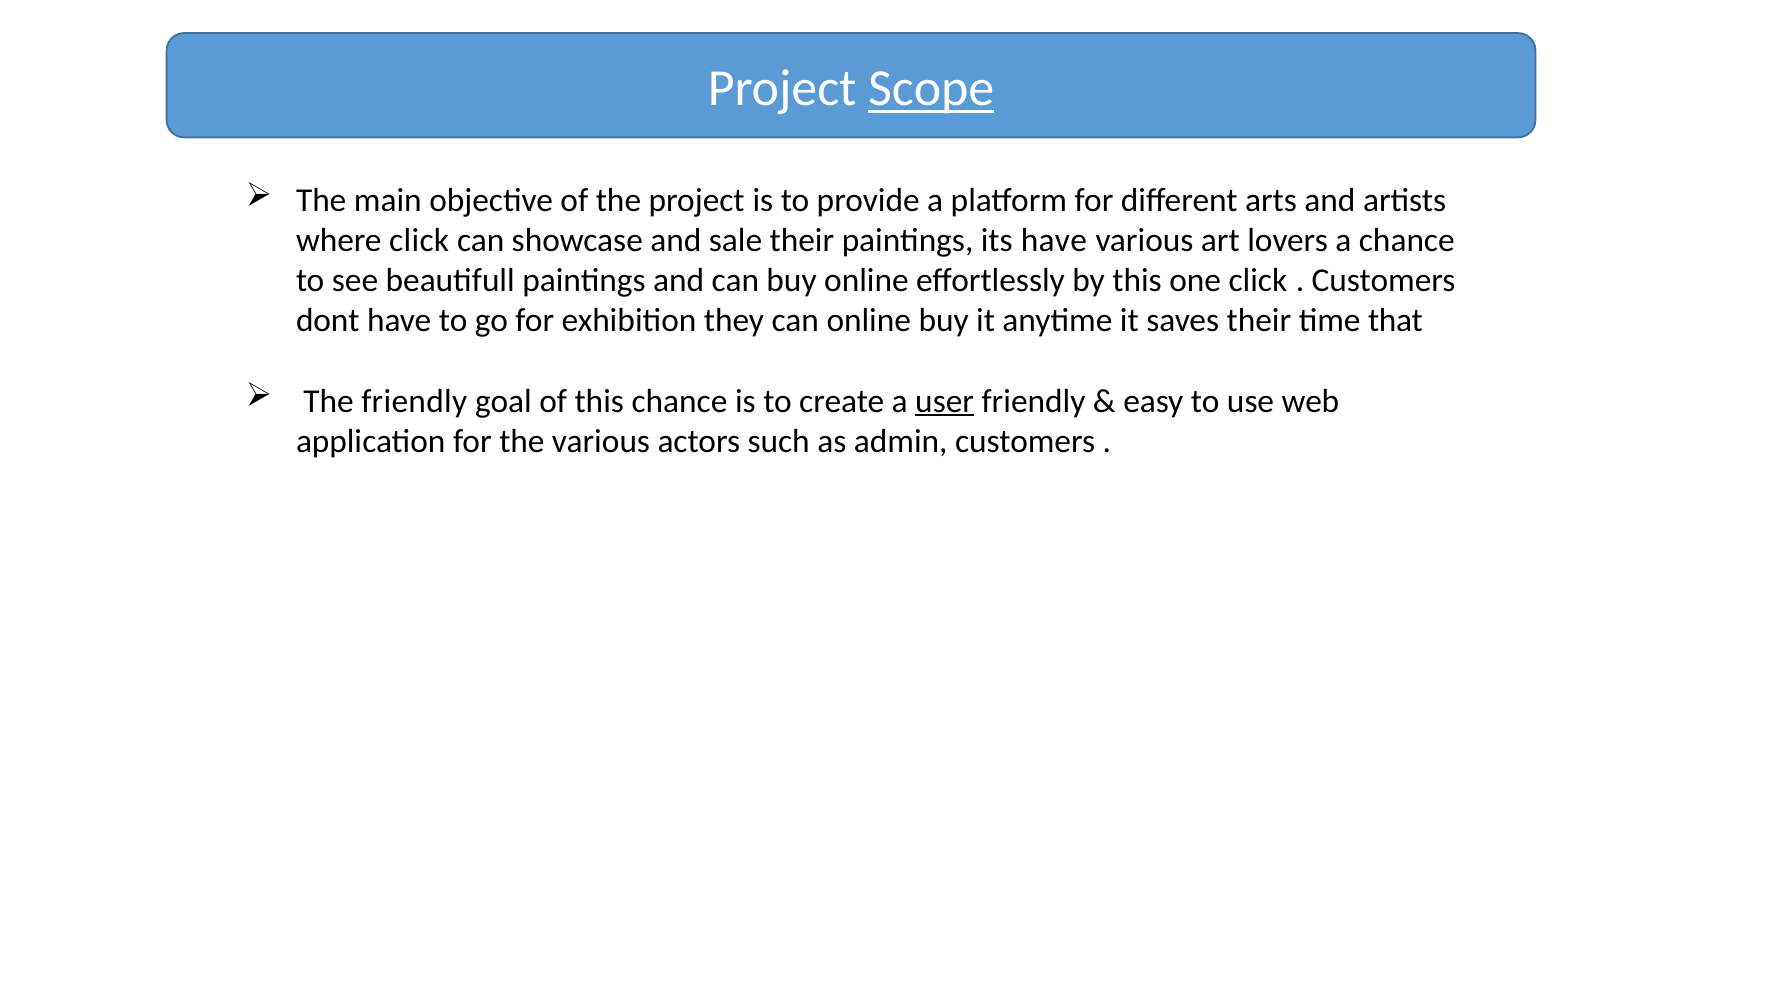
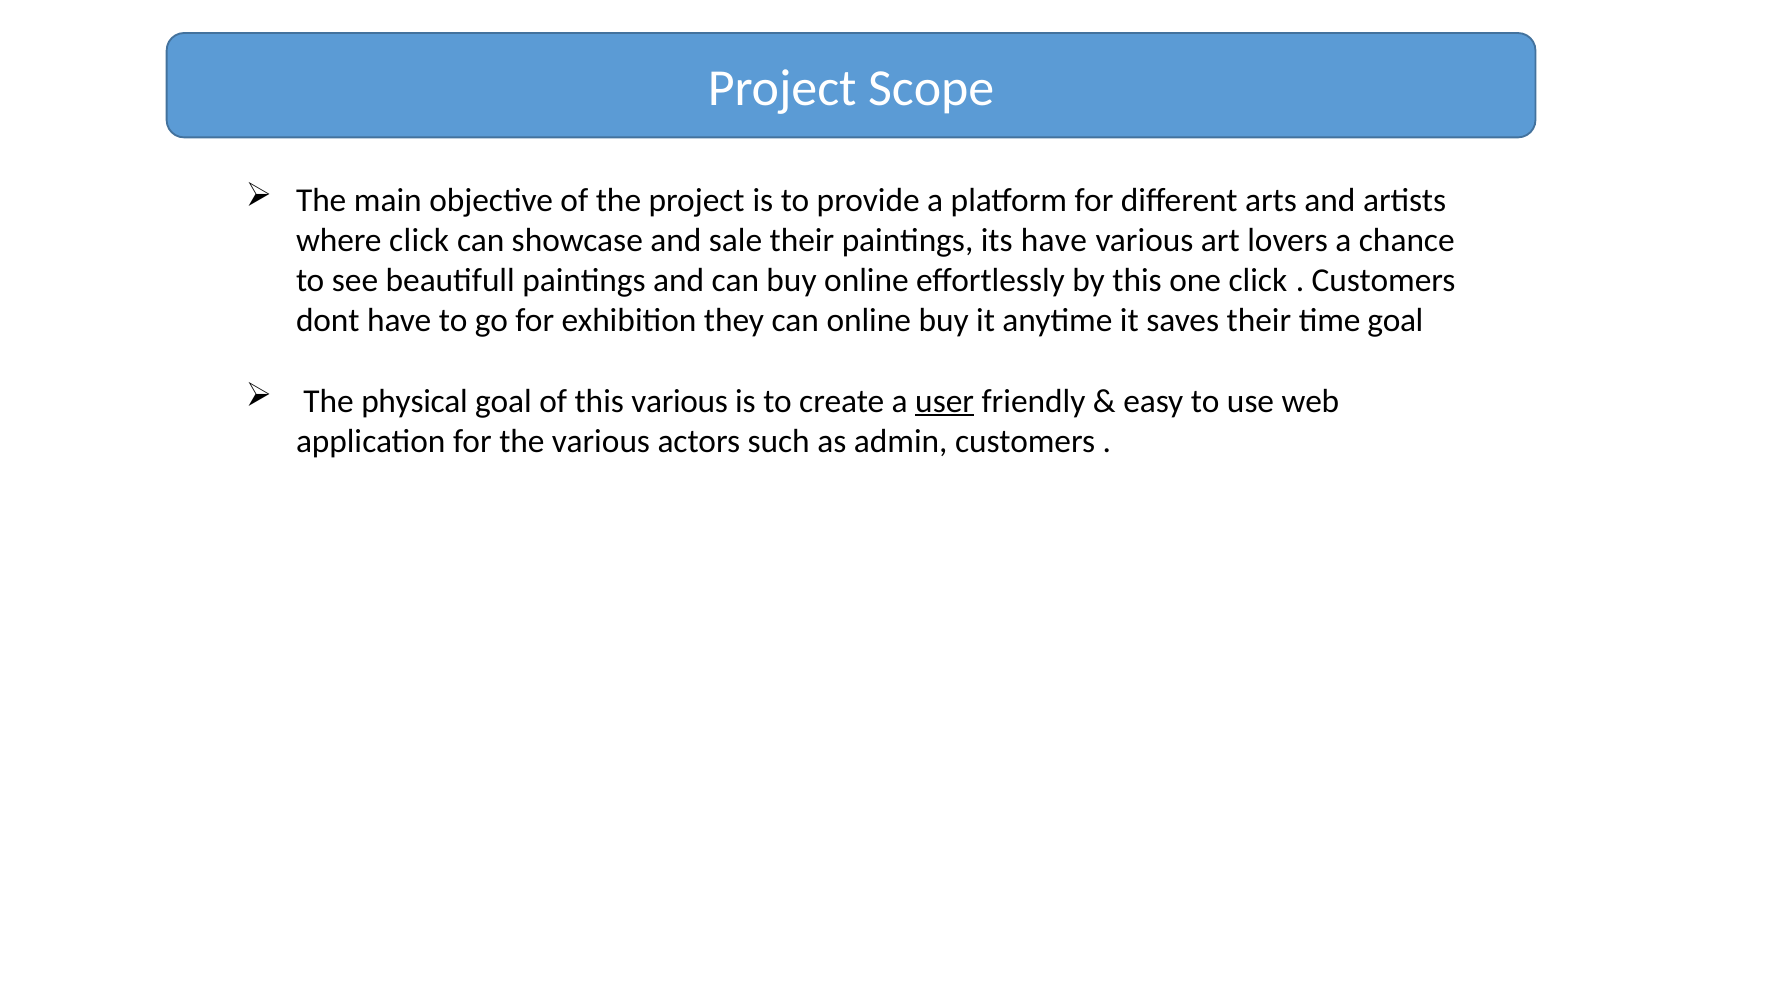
Scope underline: present -> none (931, 89)
time that: that -> goal (1395, 321)
The friendly: friendly -> physical (414, 401)
this chance: chance -> various (680, 401)
